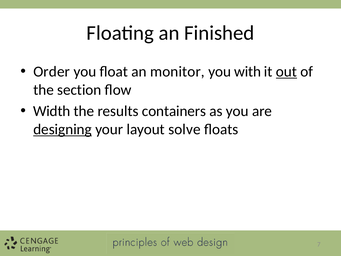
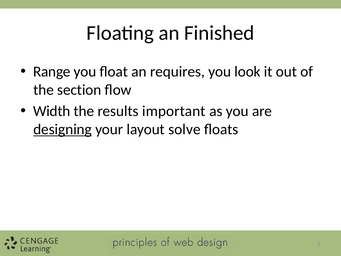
Order: Order -> Range (52, 72)
monitor: monitor -> requires (177, 72)
with: with -> look (247, 72)
out underline: present -> none (286, 72)
containers: containers -> important (174, 111)
